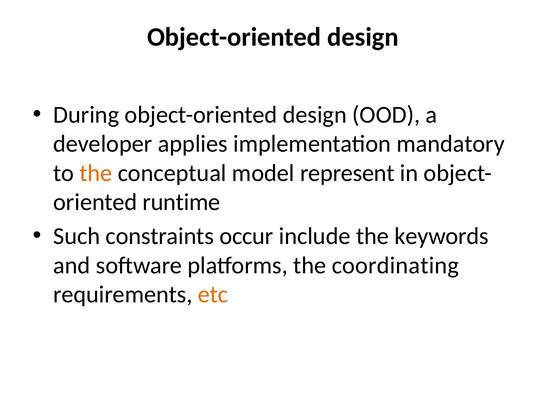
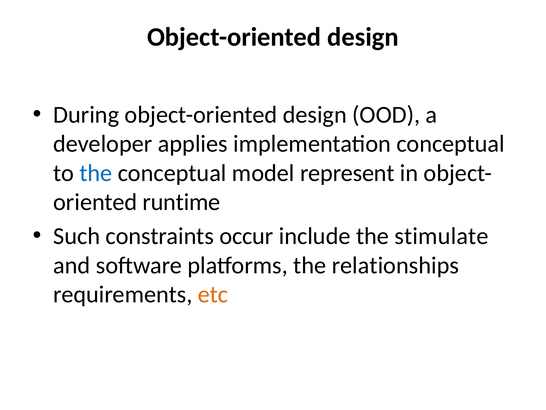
implementation mandatory: mandatory -> conceptual (451, 144)
the colour: orange -> blue (96, 173)
keywords: keywords -> stimulate (442, 236)
coordinating: coordinating -> relationships (395, 265)
